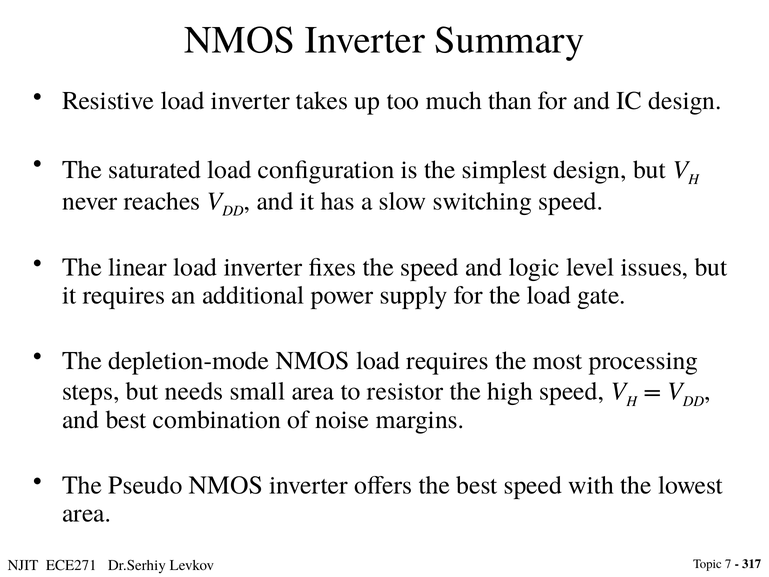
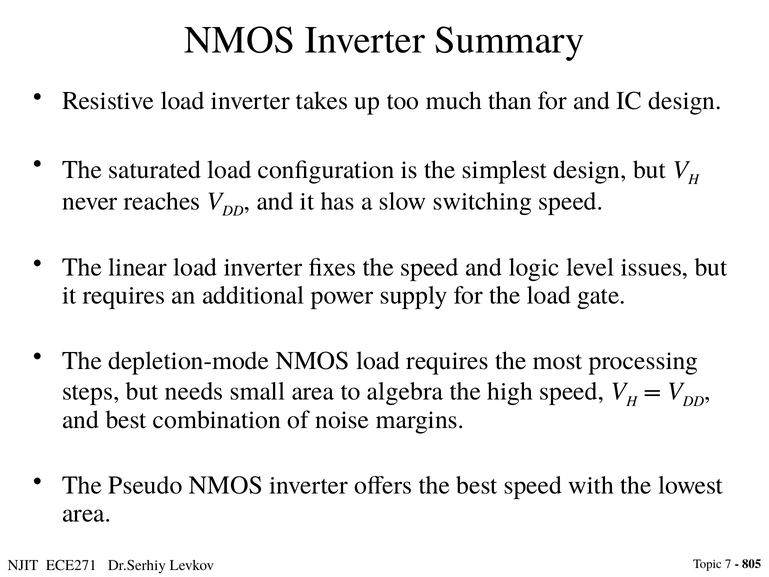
resistor: resistor -> algebra (405, 391)
317: 317 -> 805 (752, 564)
